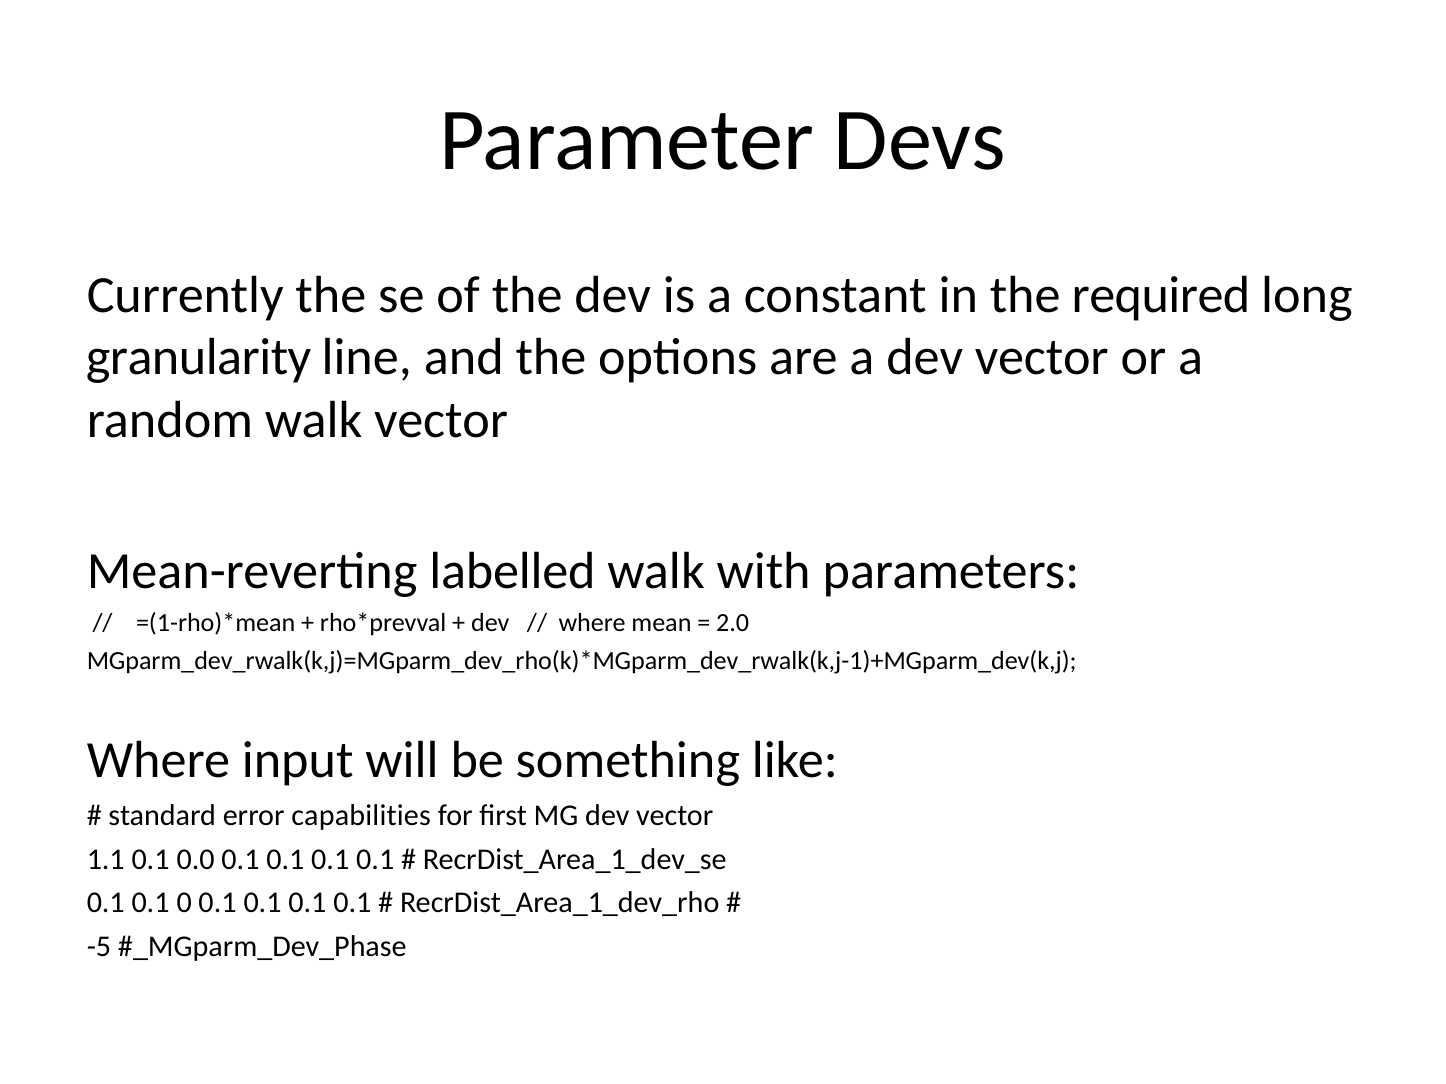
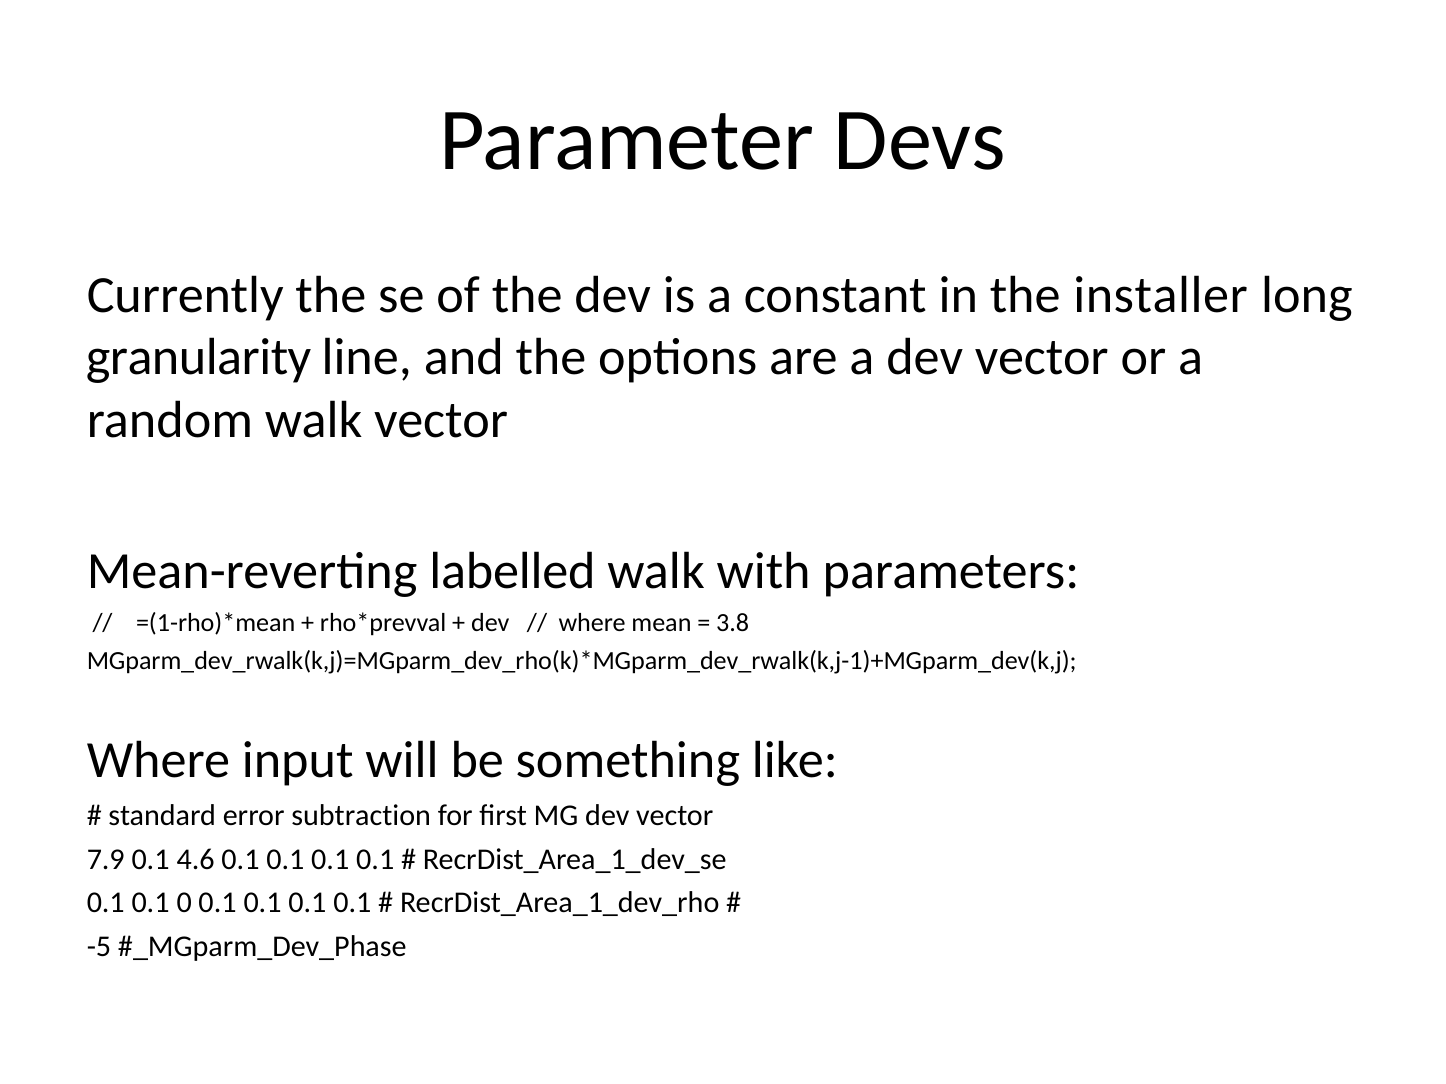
required: required -> installer (1161, 295)
2.0: 2.0 -> 3.8 (733, 623)
capabilities: capabilities -> subtraction (361, 816)
1.1: 1.1 -> 7.9 (106, 860)
0.0: 0.0 -> 4.6 (196, 860)
